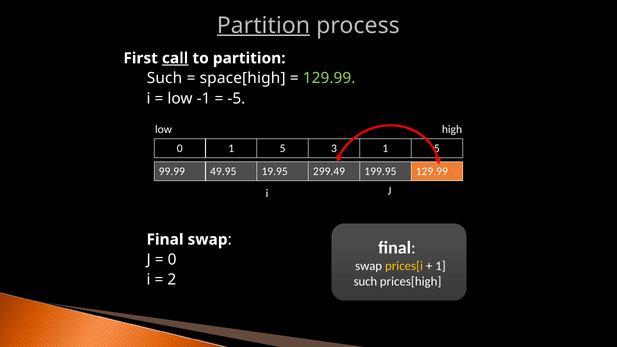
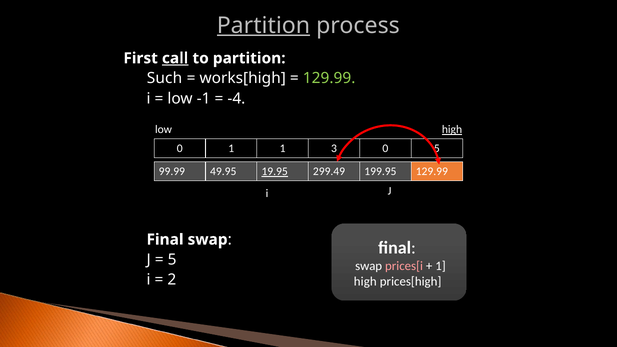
space[high: space[high -> works[high (243, 78)
-5: -5 -> -4 (236, 99)
high underline: none -> present (452, 130)
0 1 5: 5 -> 1 (283, 148)
3 1: 1 -> 0 (385, 148)
19.95 underline: none -> present (275, 171)
0: 0 -> 5 (172, 260)
prices[i colour: yellow -> pink (404, 266)
such: such -> high (365, 282)
